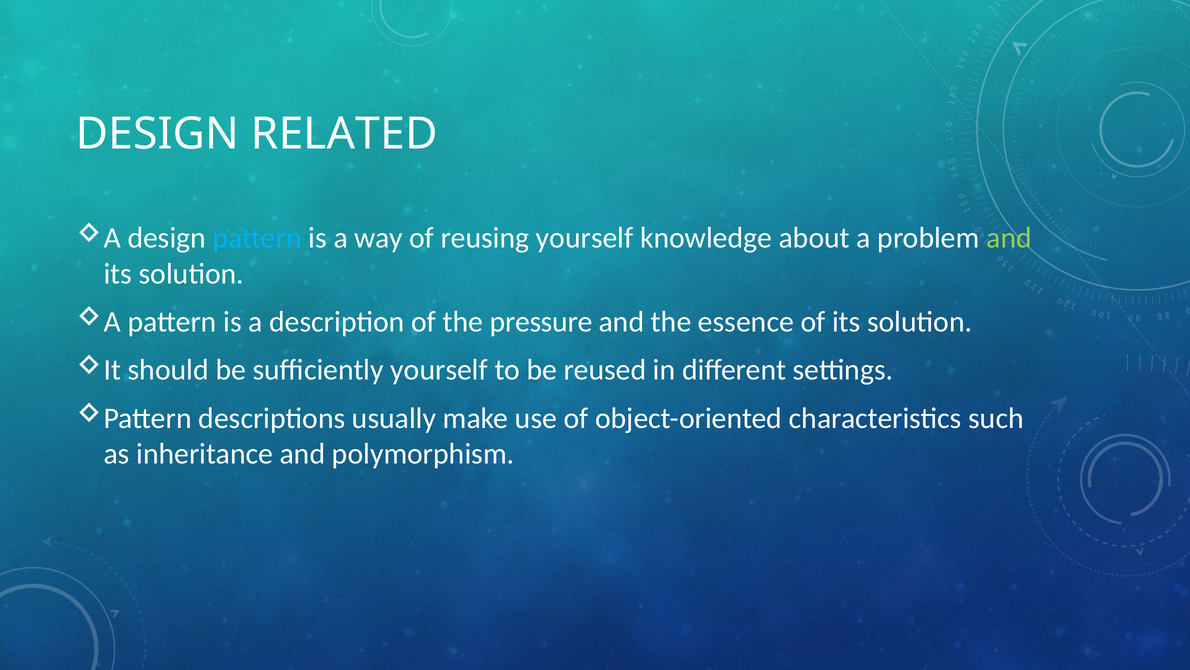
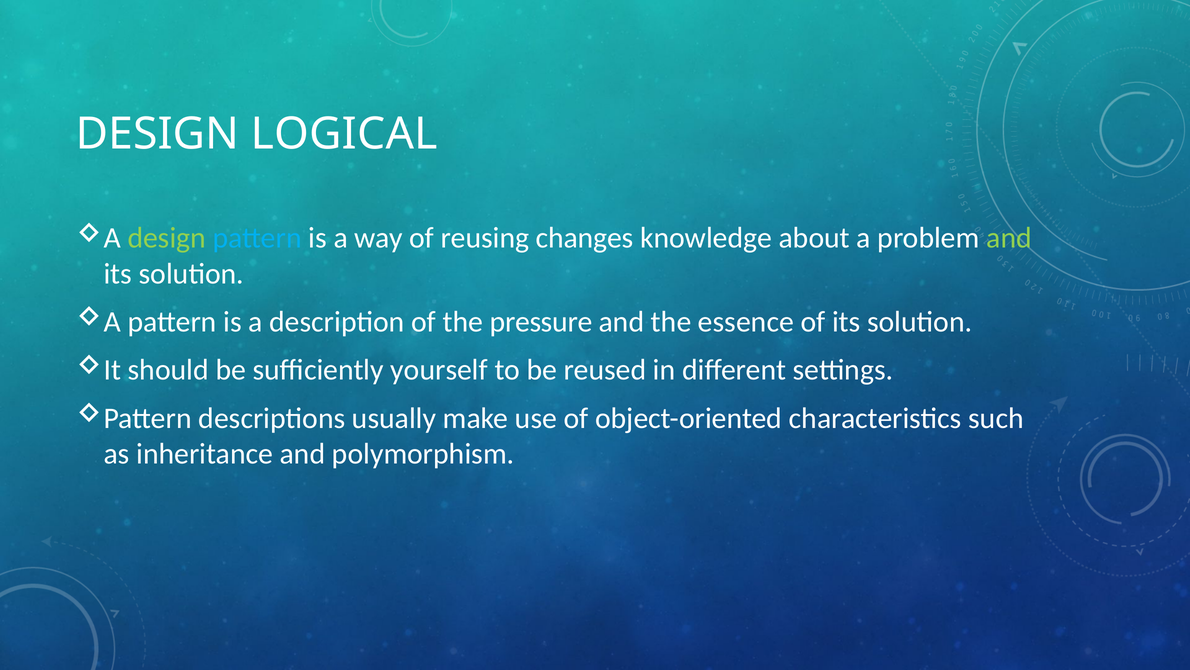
RELATED: RELATED -> LOGICAL (344, 134)
design colour: white -> light green (167, 238)
reusing yourself: yourself -> changes (585, 238)
